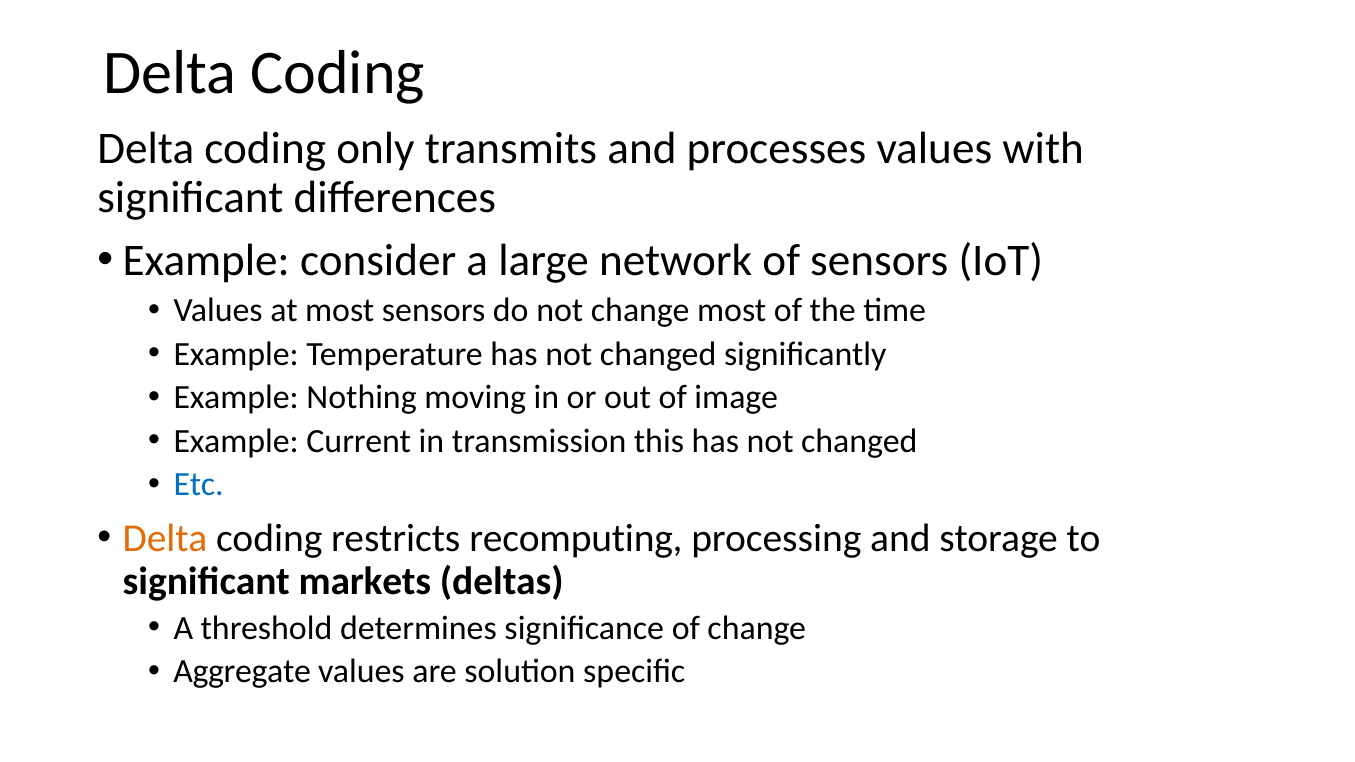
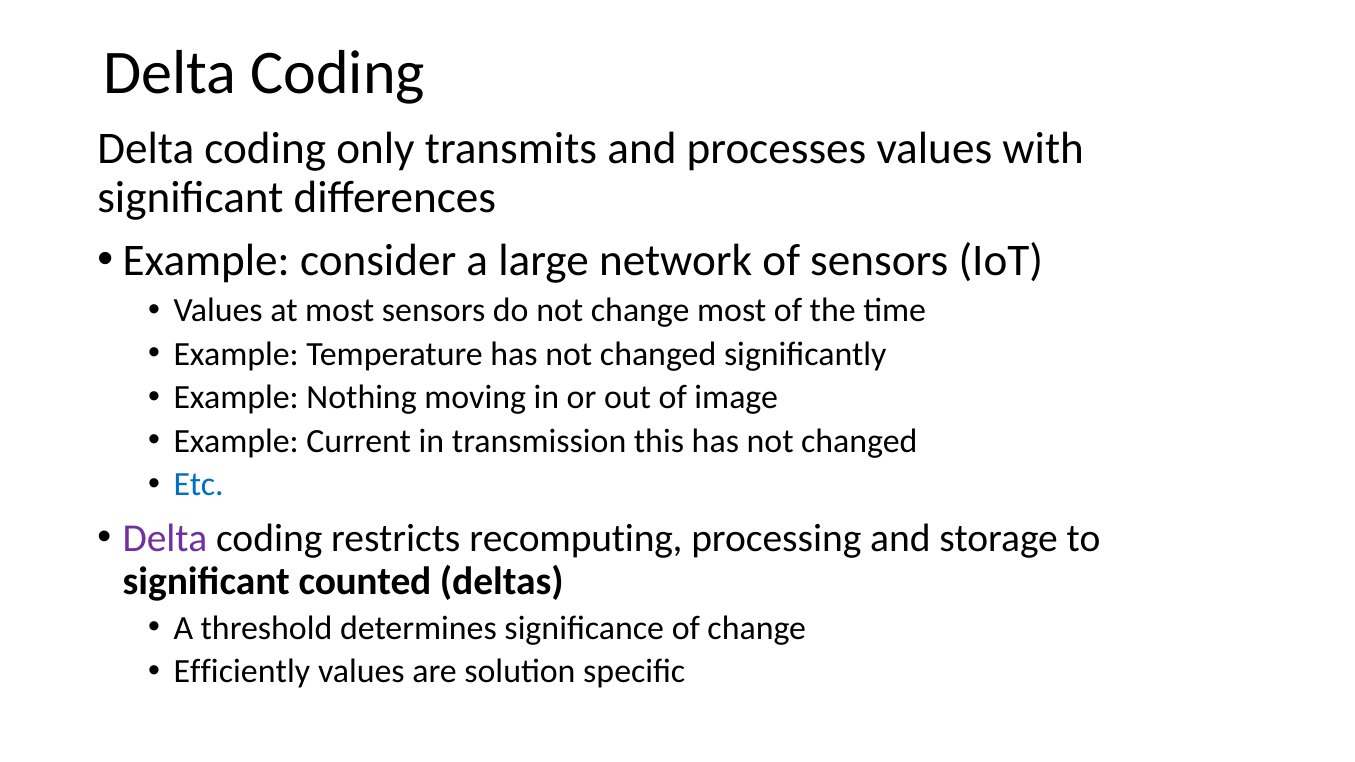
Delta colour: orange -> purple (165, 539)
markets: markets -> counted (365, 581)
Aggregate: Aggregate -> Efficiently (242, 672)
